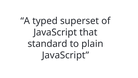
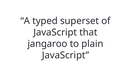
standard: standard -> jangaroo (47, 44)
